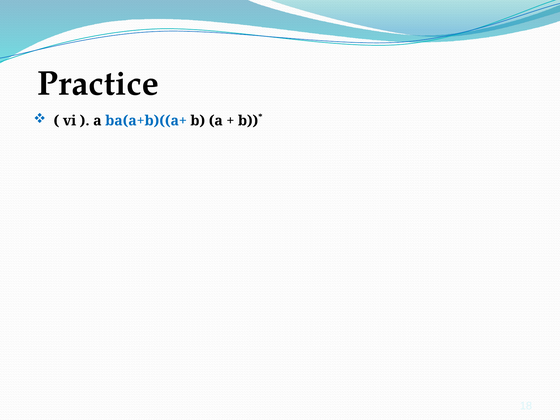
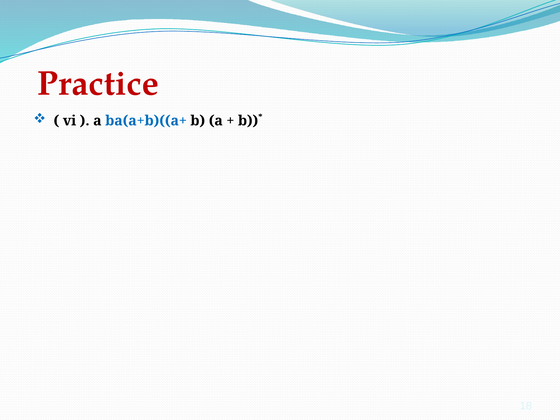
Practice colour: black -> red (98, 83)
